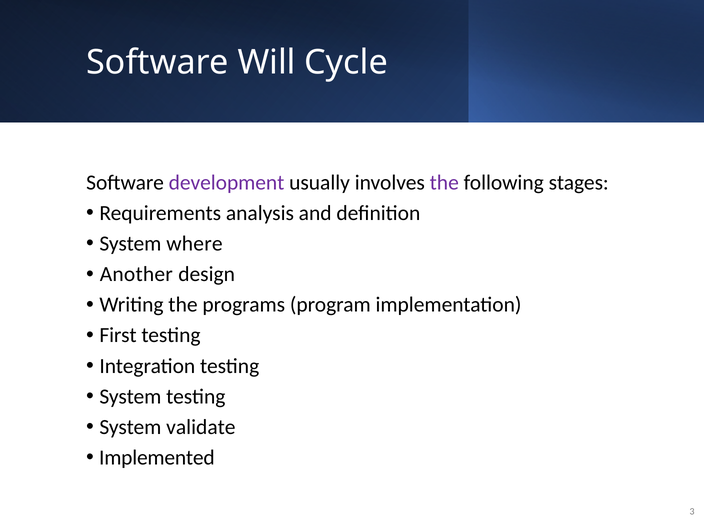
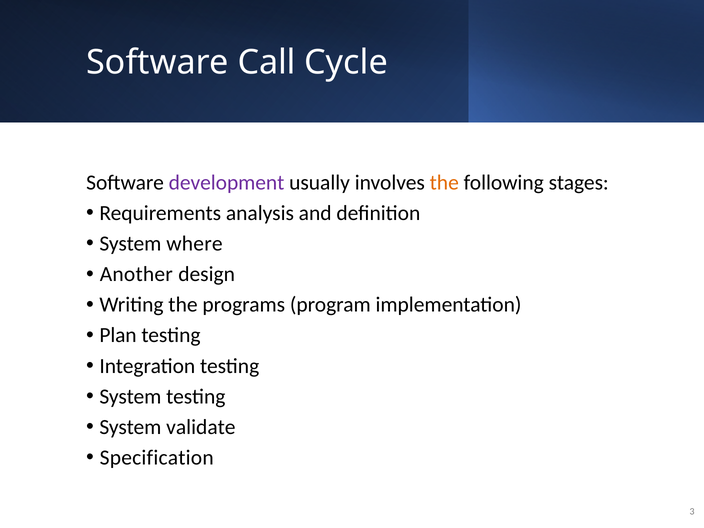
Will: Will -> Call (267, 62)
the colour: purple -> orange (444, 183)
First: First -> Plan (118, 335)
Implemented: Implemented -> Specification (157, 458)
